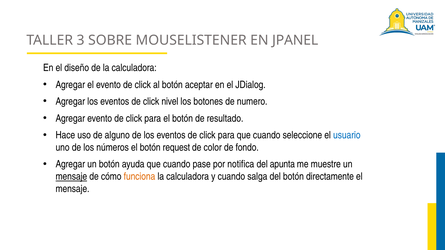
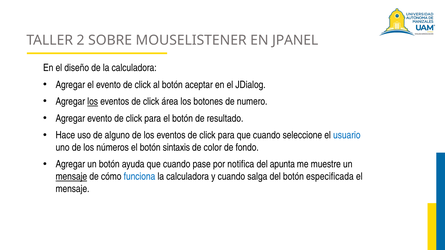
3: 3 -> 2 (81, 40)
los underline: none -> present (93, 102)
nivel: nivel -> área (170, 102)
request: request -> sintaxis (176, 148)
funciona colour: orange -> blue (139, 177)
directamente: directamente -> especificada (330, 177)
